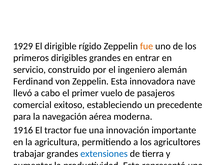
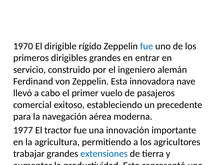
1929: 1929 -> 1970 (23, 46)
fue colour: orange -> blue (147, 46)
1916: 1916 -> 1977 (23, 130)
